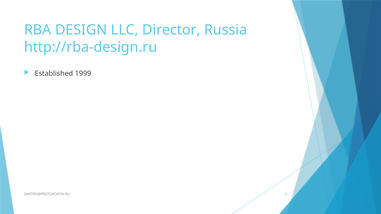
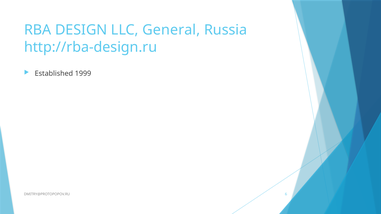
Director: Director -> General (171, 30)
